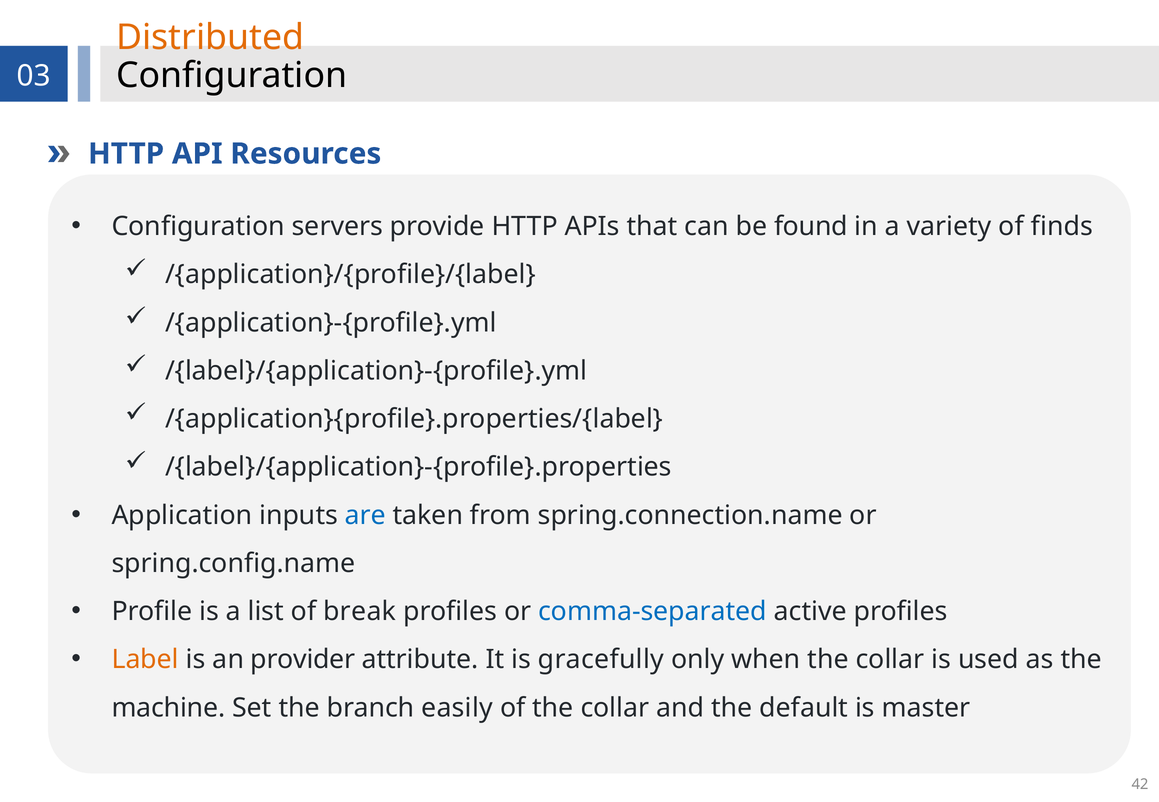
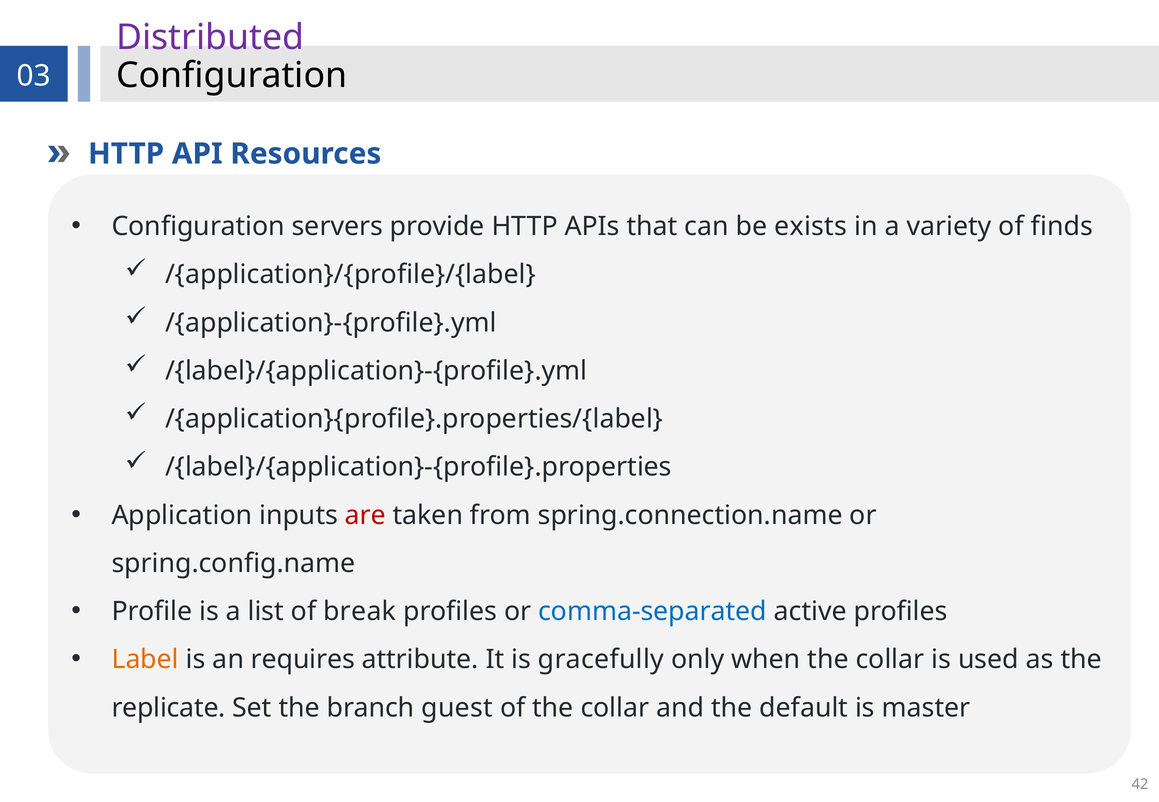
Distributed colour: orange -> purple (210, 37)
found: found -> exists (811, 227)
are colour: blue -> red (365, 515)
provider: provider -> requires (303, 660)
machine: machine -> replicate (169, 708)
easily: easily -> guest (457, 708)
